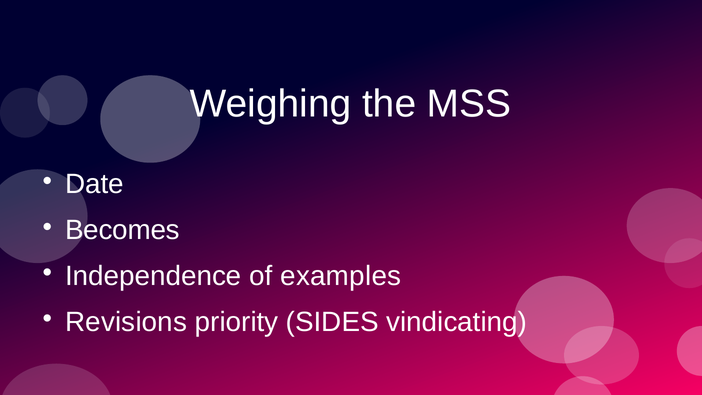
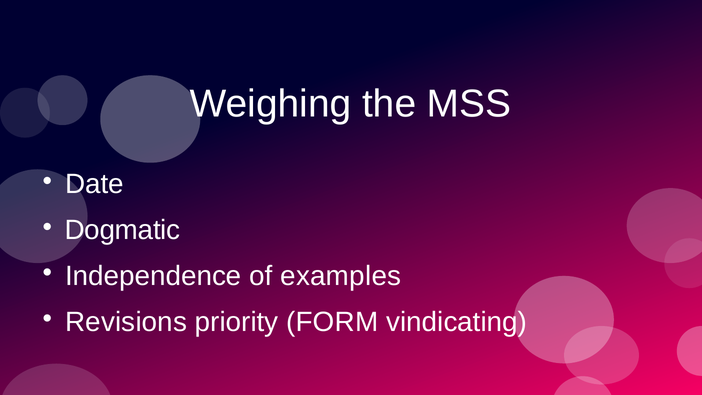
Becomes: Becomes -> Dogmatic (122, 230)
SIDES: SIDES -> FORM (332, 322)
